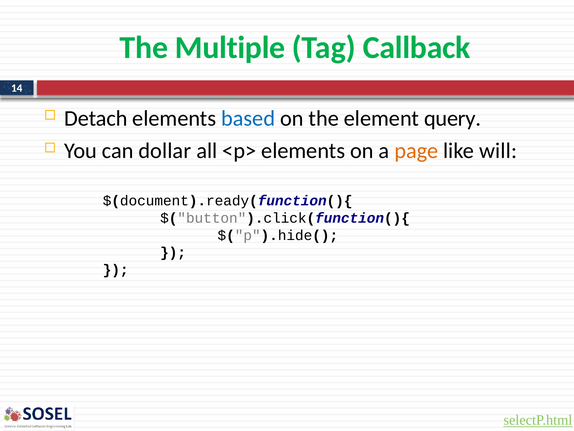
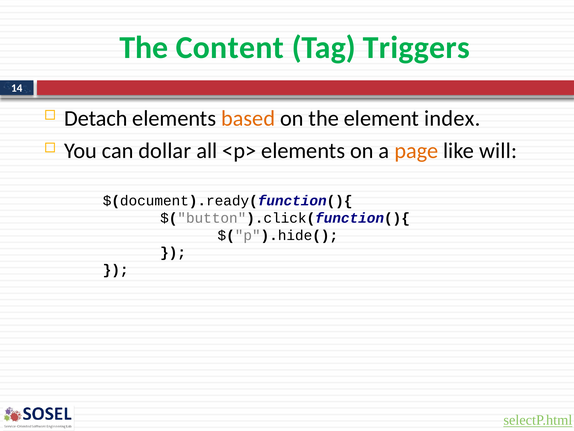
Multiple: Multiple -> Content (230, 48)
Callback: Callback -> Triggers (416, 48)
based colour: blue -> orange (248, 118)
query: query -> index (452, 118)
